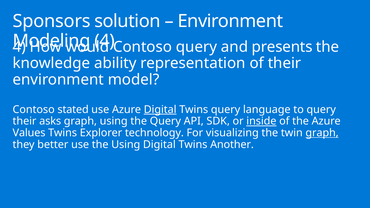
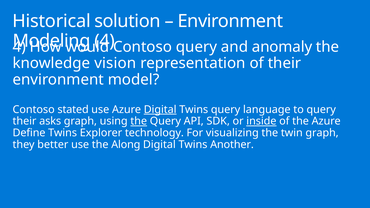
Sponsors: Sponsors -> Historical (52, 21)
presents: presents -> anomaly (282, 47)
ability: ability -> vision (115, 63)
the underline: none -> present (139, 121)
Values: Values -> Define (29, 133)
graph underline: present -> none (322, 133)
the Using: Using -> Along (126, 145)
